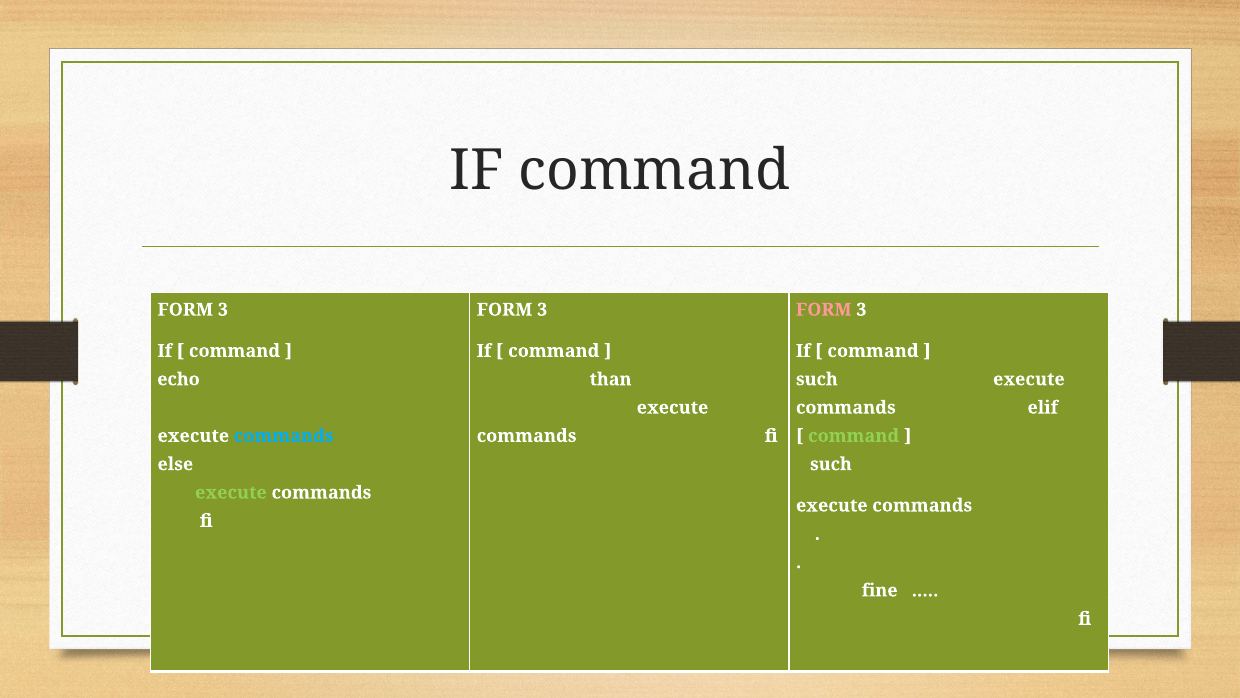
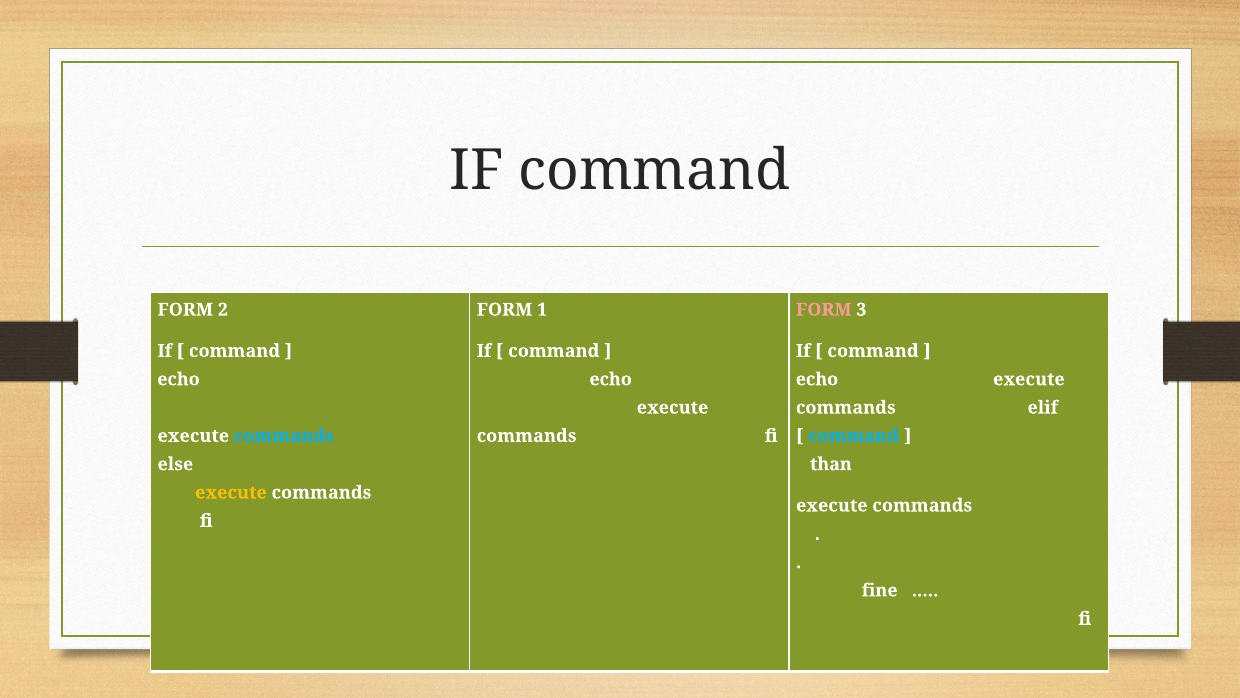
3: 3 -> 2 (223, 309)
3: 3 -> 1 (542, 309)
than: than -> echo (611, 379)
such: such -> echo (817, 379)
command colour: light green -> light blue (854, 436)
such: such -> than (831, 464)
execute colour: light green -> yellow (231, 492)
